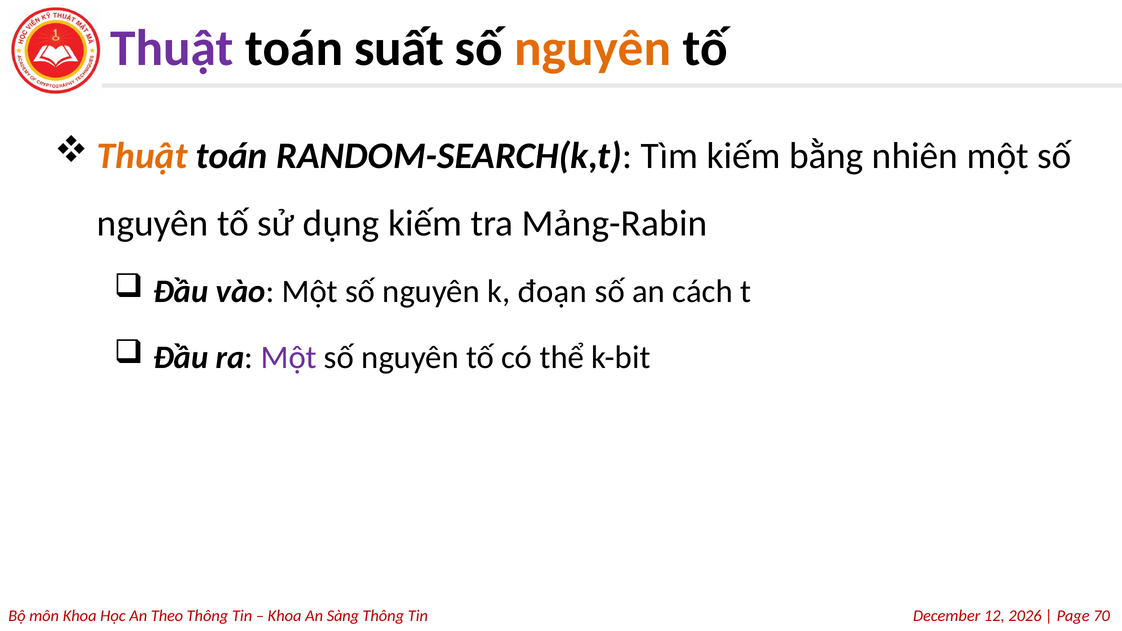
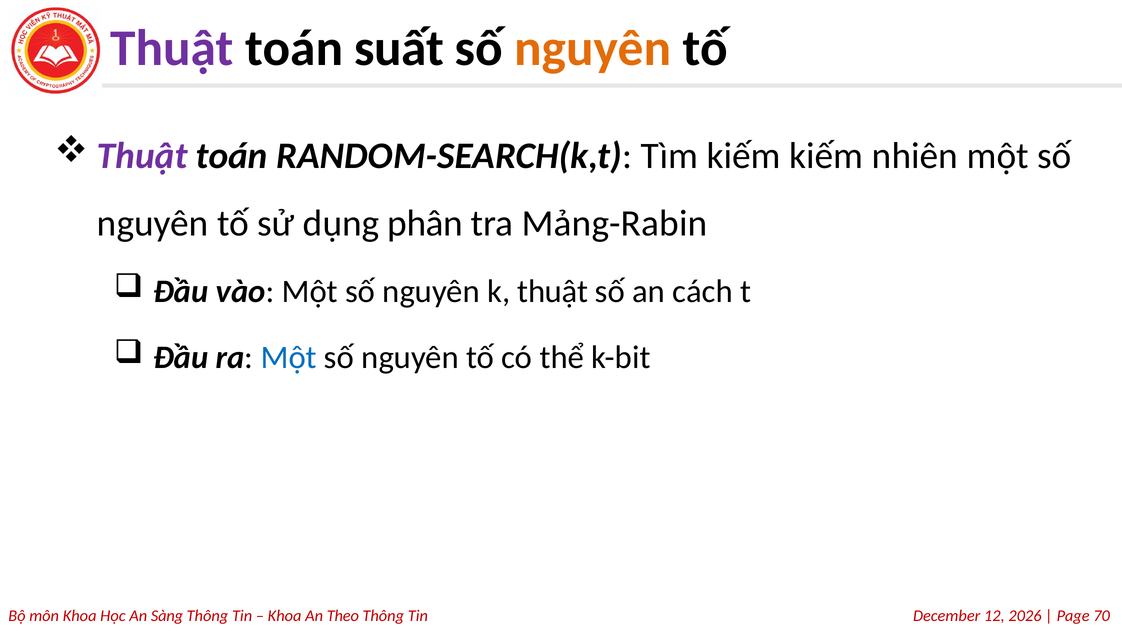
Thuật colour: orange -> purple (142, 156)
kiếm bằng: bằng -> kiếm (826, 156)
dụng kiếm: kiếm -> phân (425, 223)
k đoạn: đoạn -> thuật (553, 292)
Một colour: purple -> blue (289, 358)
Theo: Theo -> Sàng (167, 616)
Sàng: Sàng -> Theo (343, 616)
